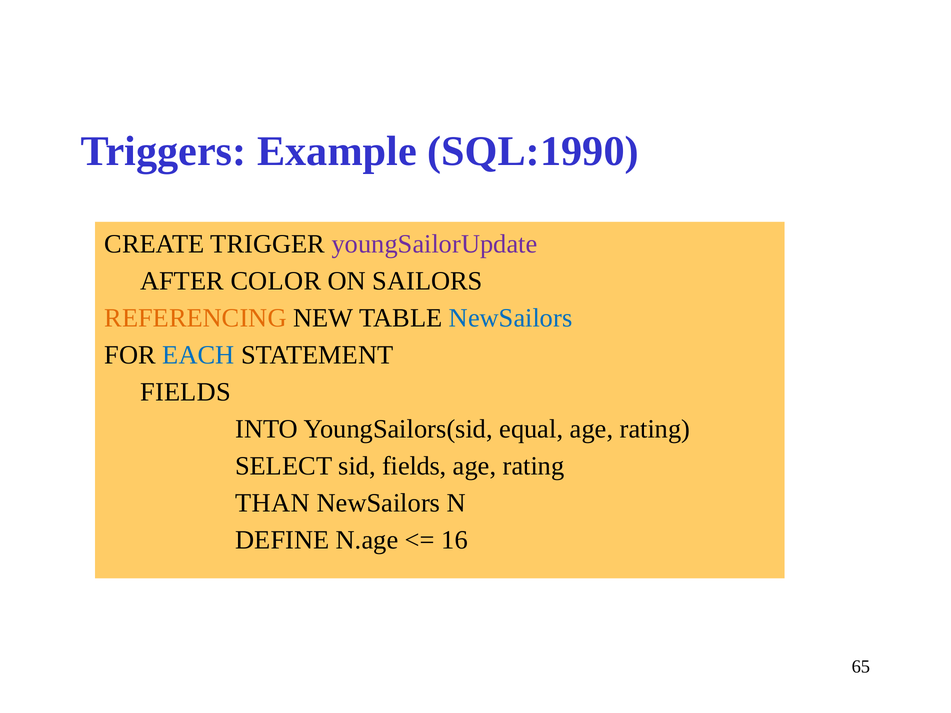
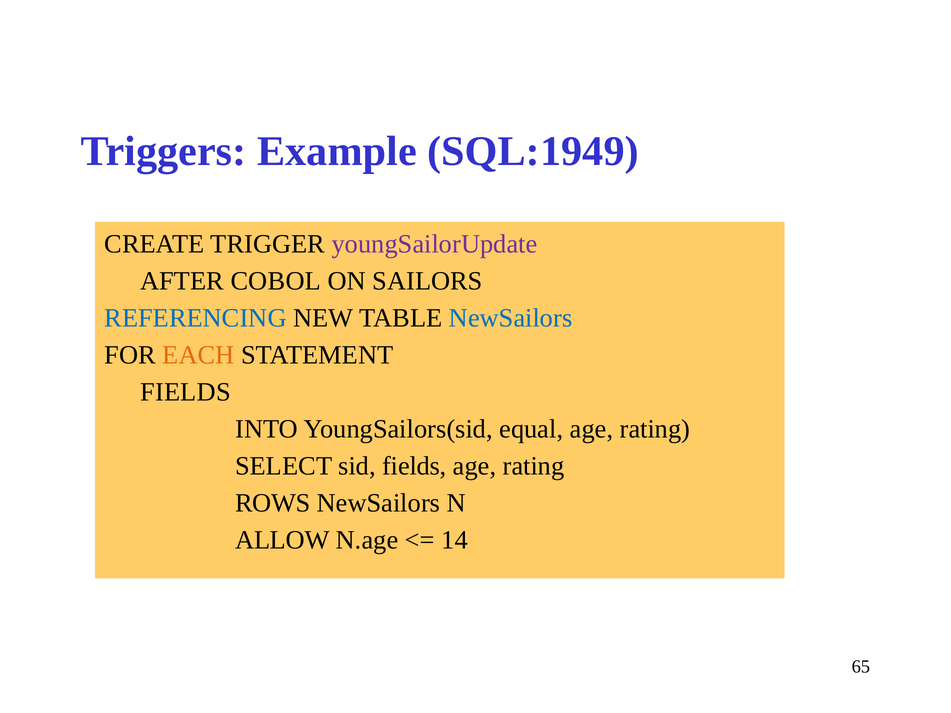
SQL:1990: SQL:1990 -> SQL:1949 (533, 152)
COLOR: COLOR -> COBOL (276, 281)
REFERENCING colour: orange -> blue (196, 318)
EACH colour: blue -> orange (198, 355)
THAN: THAN -> ROWS (273, 503)
DEFINE: DEFINE -> ALLOW (282, 540)
16: 16 -> 14 (455, 540)
